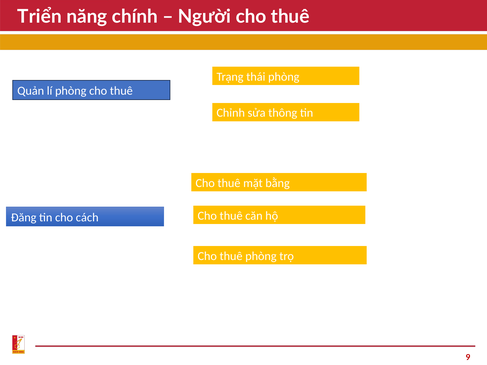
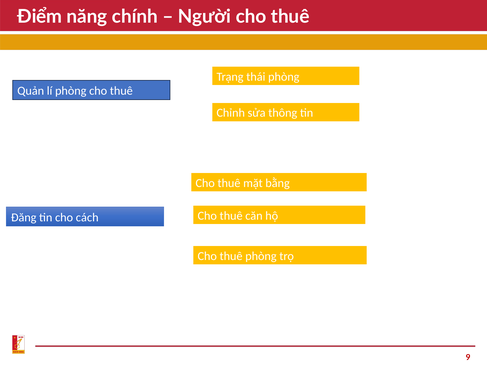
Triển: Triển -> Điểm (40, 17)
